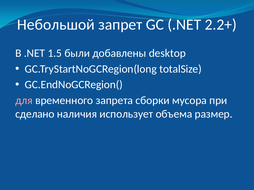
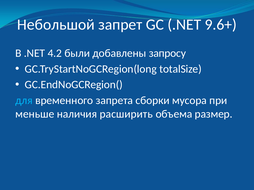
2.2+: 2.2+ -> 9.6+ (221, 25)
1.5: 1.5 -> 4.2 (55, 53)
desktop: desktop -> запросу (167, 53)
для colour: pink -> light blue (24, 101)
сделано: сделано -> меньше (35, 114)
использует: использует -> расширить (126, 114)
